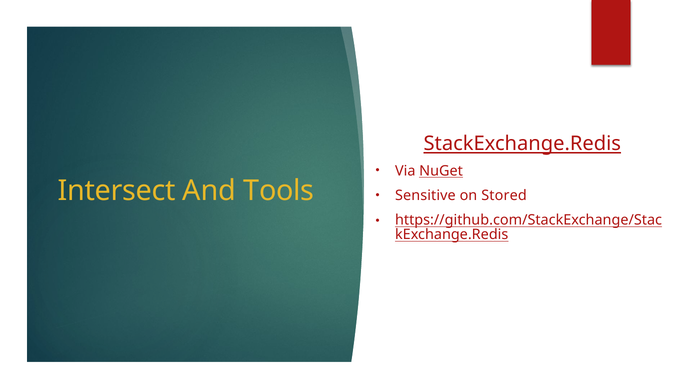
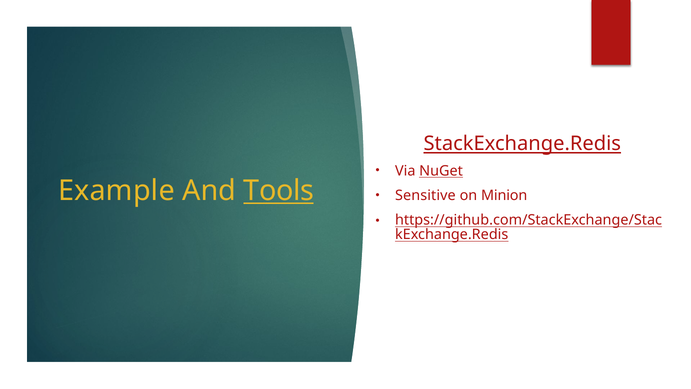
Intersect: Intersect -> Example (116, 191)
Tools underline: none -> present (279, 191)
Stored: Stored -> Minion (504, 195)
